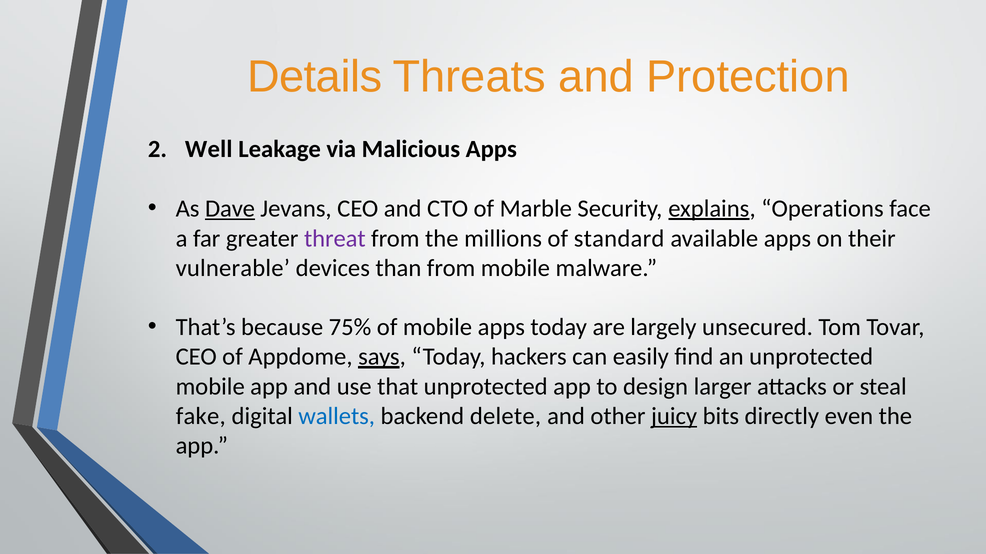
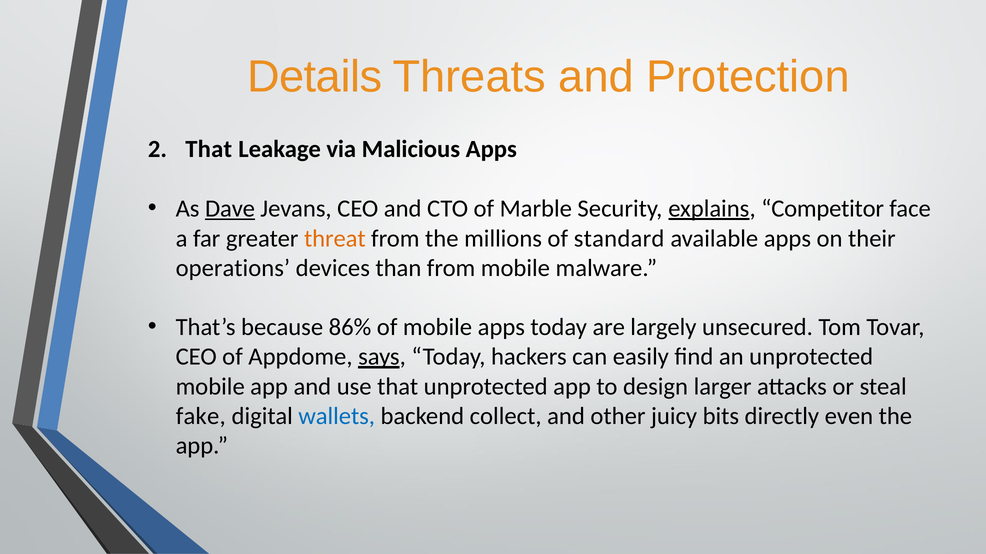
Well: Well -> That (209, 150)
Operations: Operations -> Competitor (823, 209)
threat colour: purple -> orange (335, 239)
vulnerable: vulnerable -> operations (233, 268)
75%: 75% -> 86% (350, 327)
delete: delete -> collect (506, 417)
juicy underline: present -> none (674, 417)
